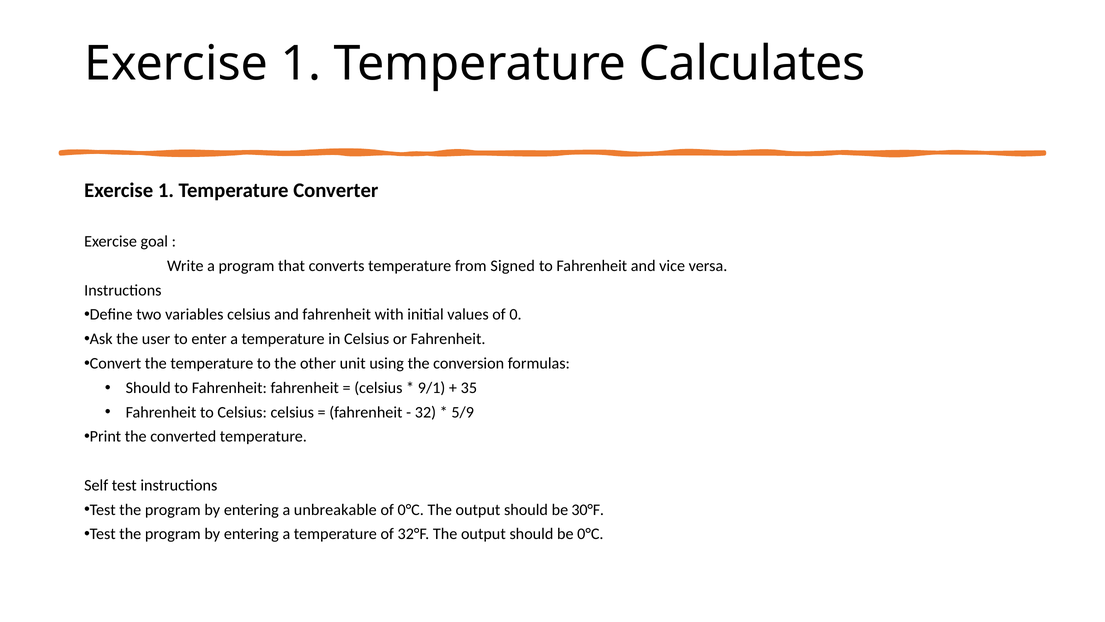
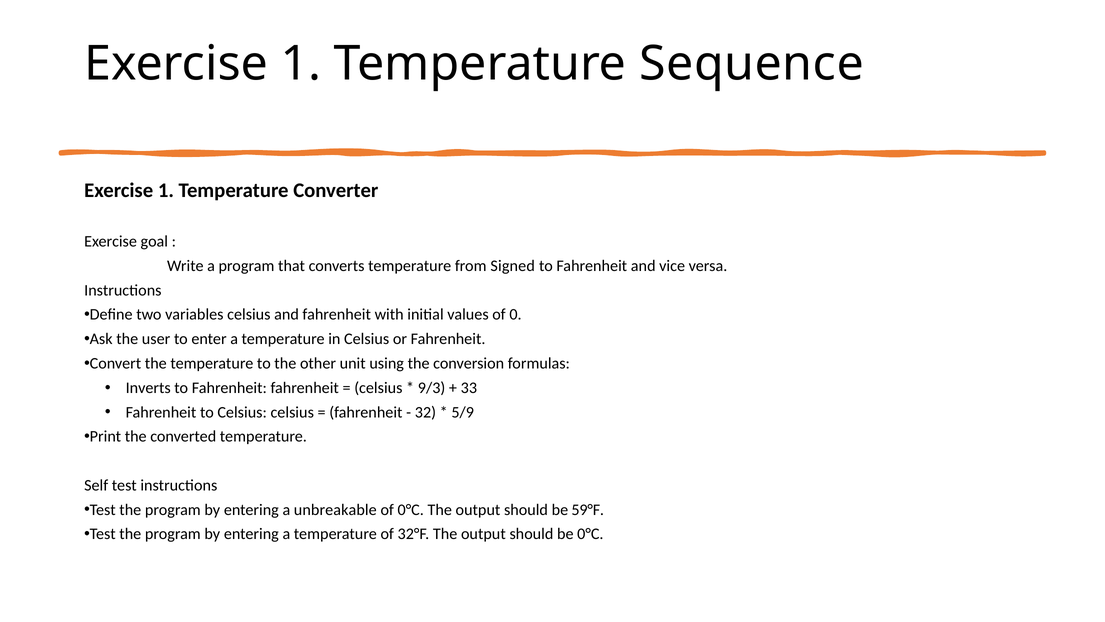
Calculates: Calculates -> Sequence (752, 64)
Should: Should -> Inverts (148, 388)
9/1: 9/1 -> 9/3 (432, 388)
35: 35 -> 33 (469, 388)
30°F: 30°F -> 59°F (588, 509)
